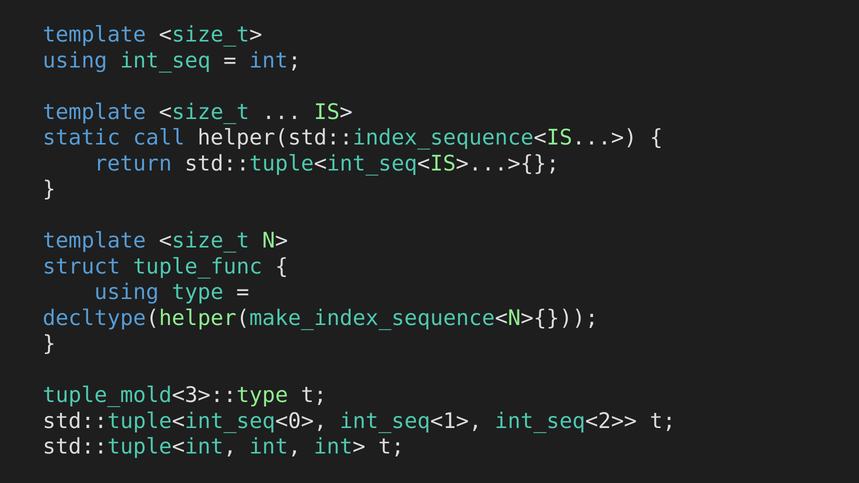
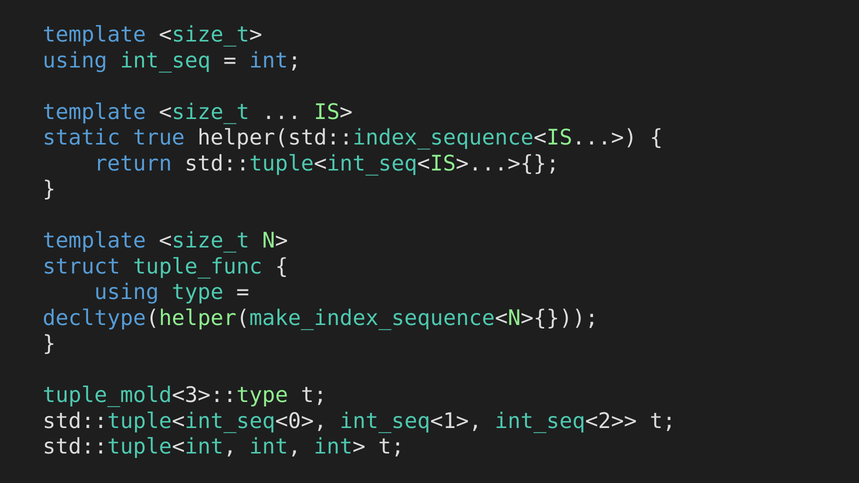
call: call -> true (159, 138)
